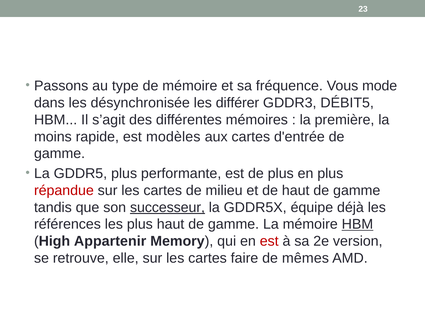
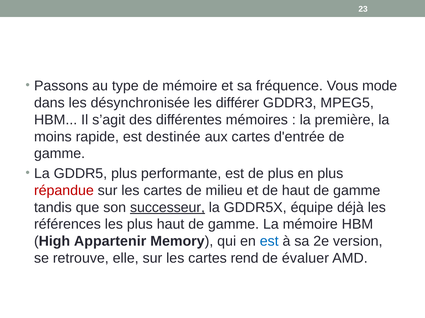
DÉBIT5: DÉBIT5 -> MPEG5 (347, 103)
modèles: modèles -> destinée (173, 137)
HBM underline: present -> none (357, 225)
est colour: red -> blue (269, 242)
faire: faire -> rend (245, 259)
mêmes: mêmes -> évaluer (305, 259)
